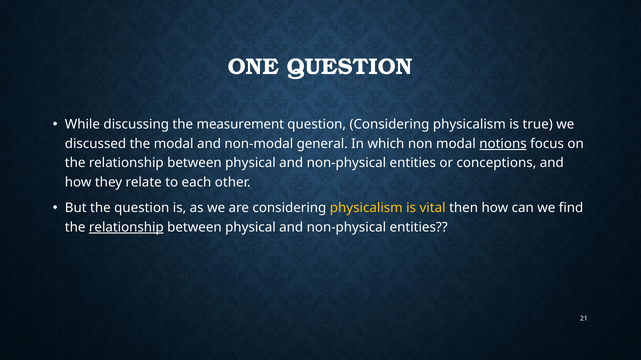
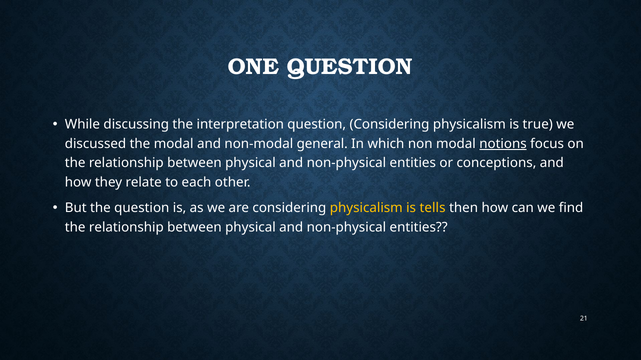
measurement: measurement -> interpretation (240, 125)
vital: vital -> tells (433, 208)
relationship underline: present -> none (126, 228)
